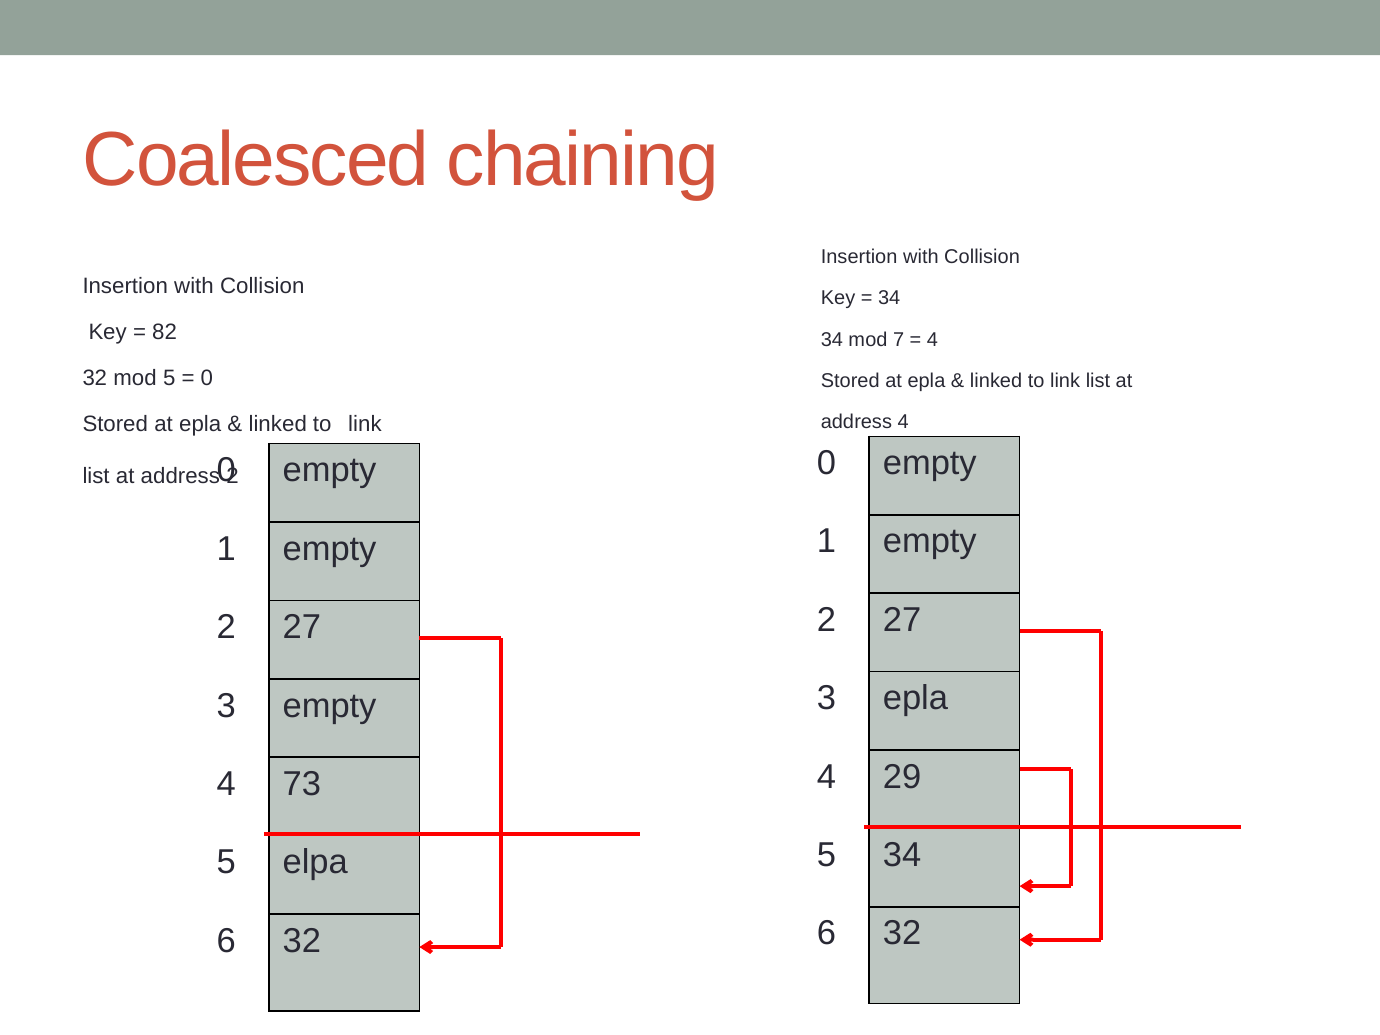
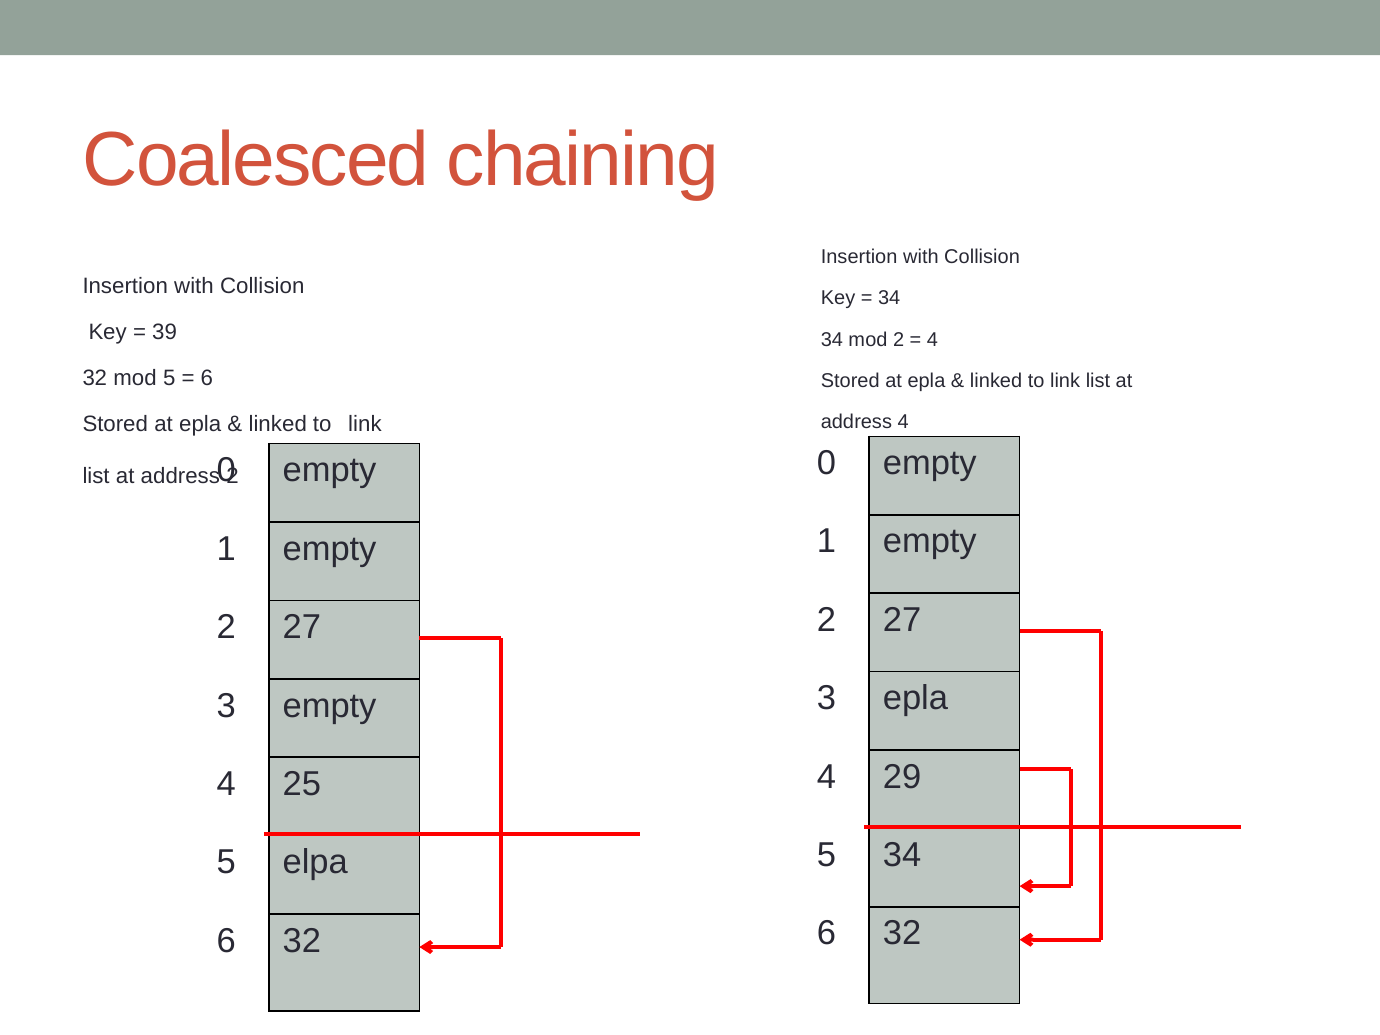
82: 82 -> 39 (165, 332)
mod 7: 7 -> 2 (899, 340)
0: 0 -> 6 (207, 378)
73: 73 -> 25 (302, 784)
